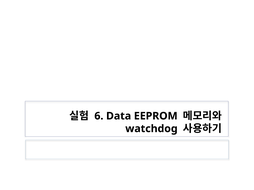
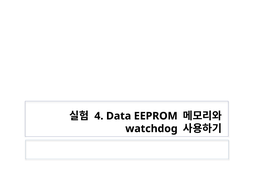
6: 6 -> 4 (99, 116)
